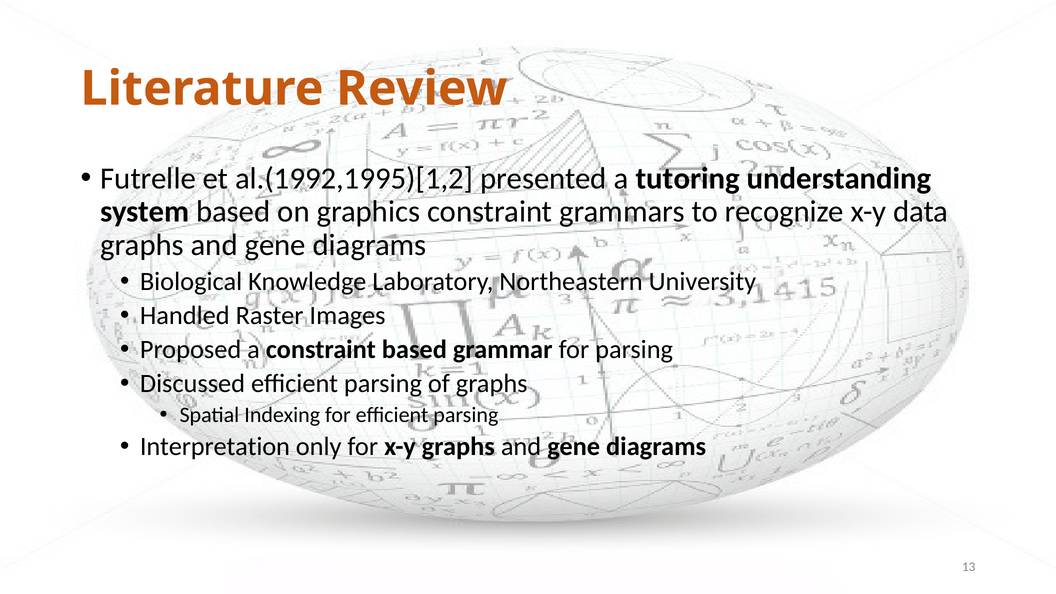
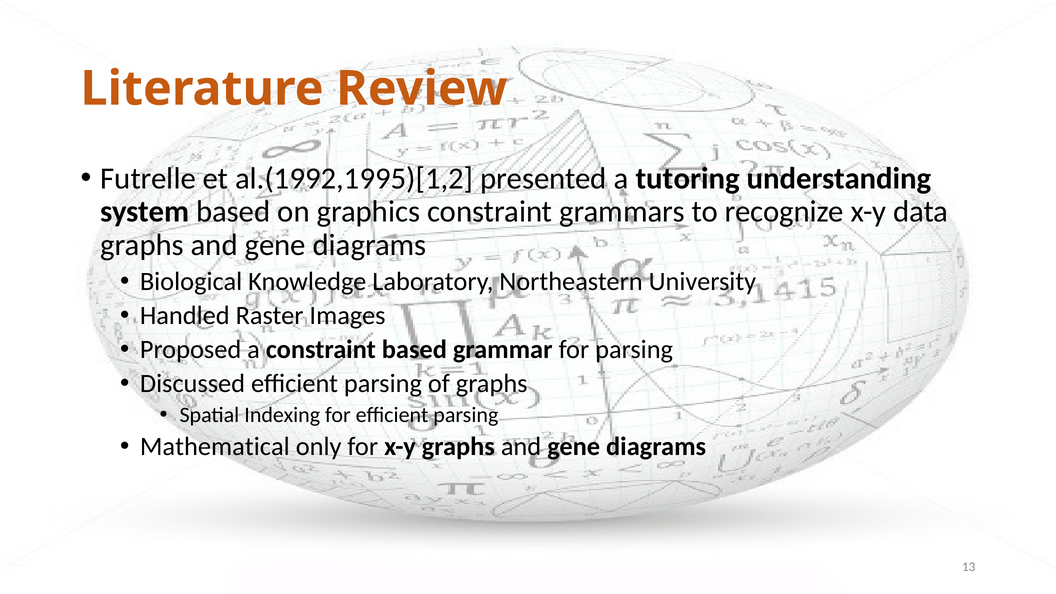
Interpretation: Interpretation -> Mathematical (215, 447)
